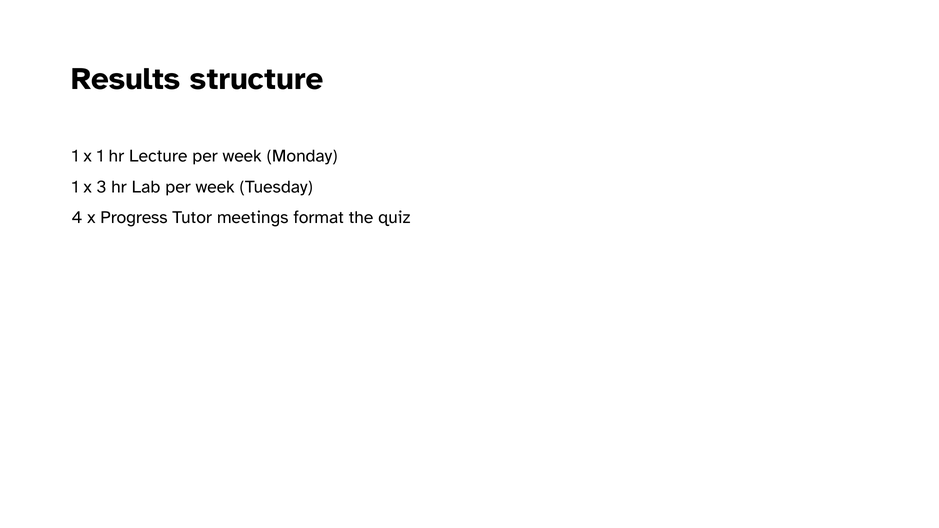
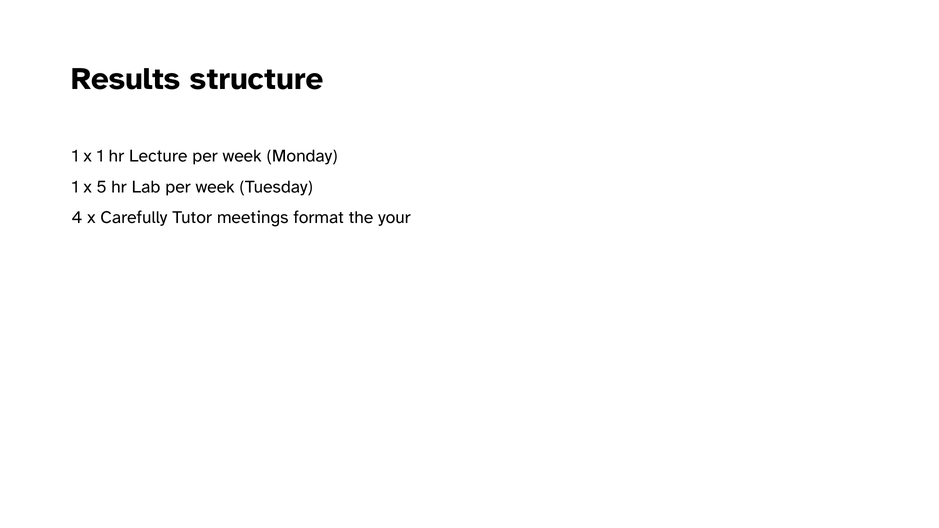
3: 3 -> 5 (102, 187)
Progress: Progress -> Carefully (134, 218)
quiz: quiz -> your (394, 218)
